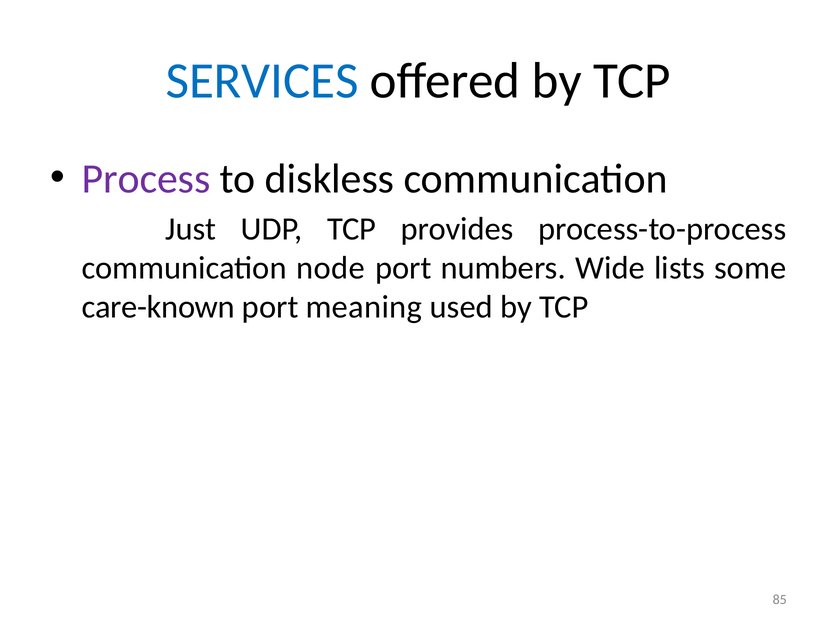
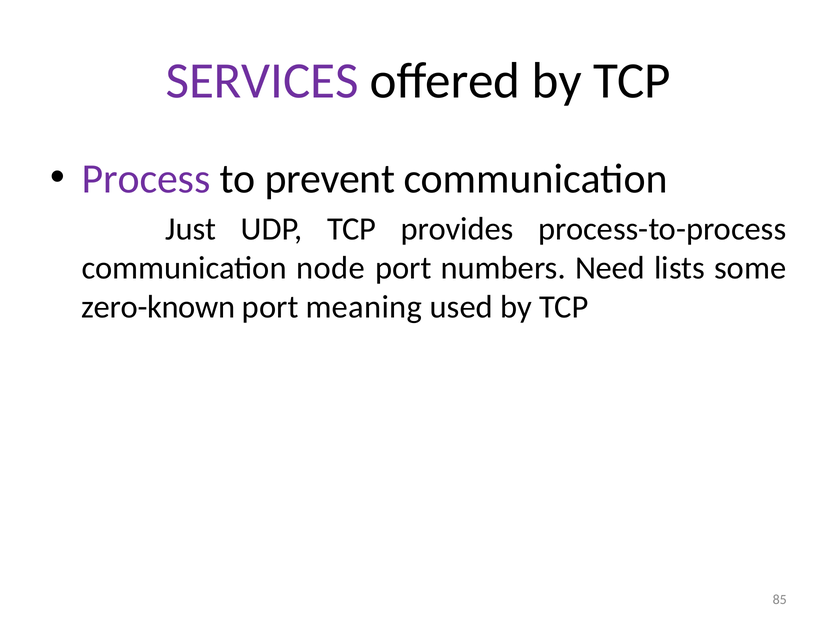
SERVICES colour: blue -> purple (262, 81)
diskless: diskless -> prevent (330, 179)
Wide: Wide -> Need (610, 268)
care-known: care-known -> zero-known (158, 307)
